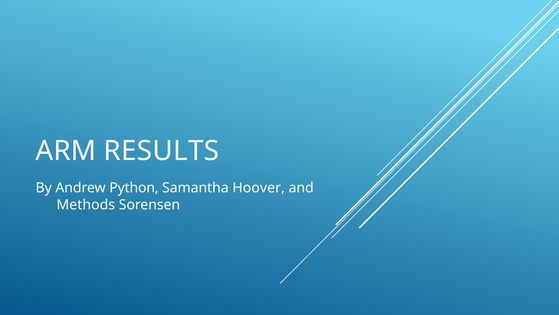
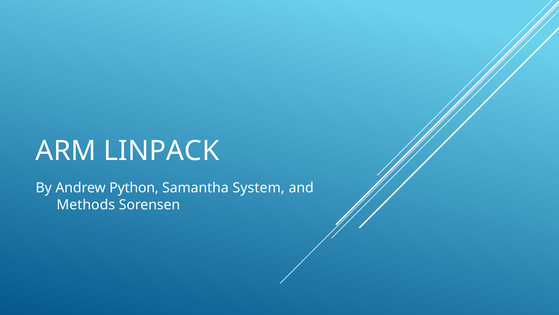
RESULTS: RESULTS -> LINPACK (161, 151)
Hoover: Hoover -> System (259, 188)
